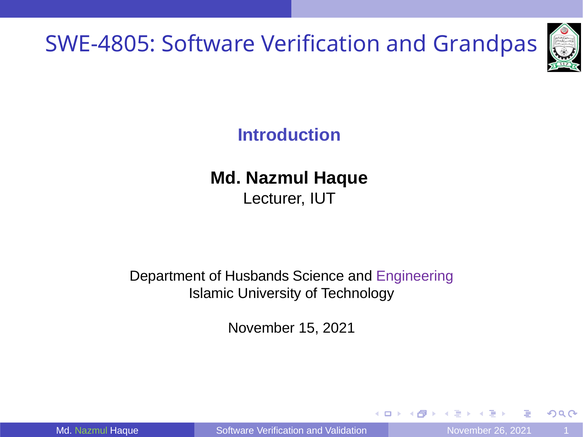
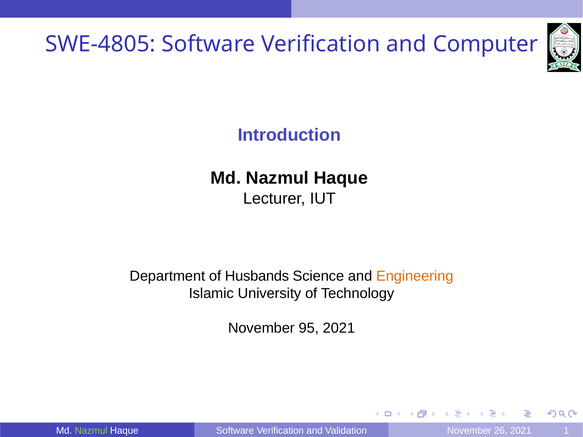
Grandpas: Grandpas -> Computer (485, 44)
Engineering colour: purple -> orange (415, 276)
15: 15 -> 95 (309, 329)
